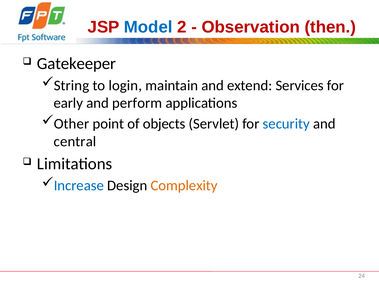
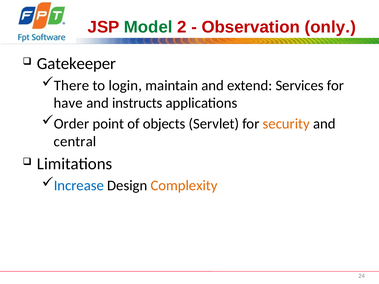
Model colour: blue -> green (148, 27)
then: then -> only (330, 27)
String: String -> There (72, 85)
early: early -> have (68, 103)
perform: perform -> instructs (137, 103)
Other: Other -> Order (72, 124)
security colour: blue -> orange (286, 124)
